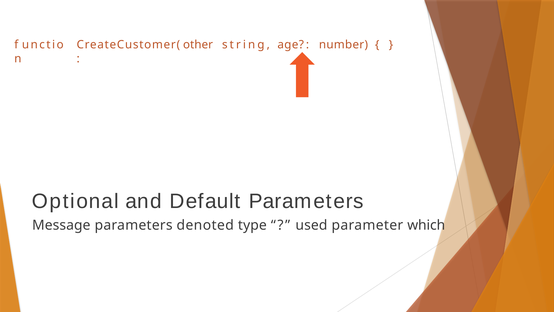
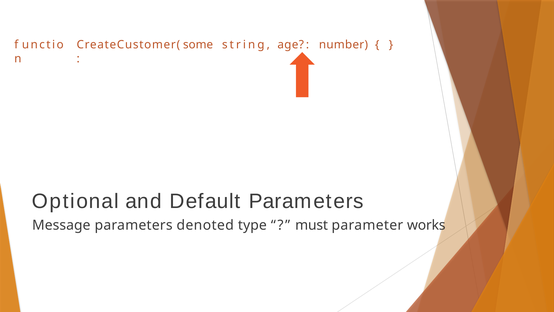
other: other -> some (198, 45)
used: used -> must (312, 225)
which: which -> works (426, 225)
